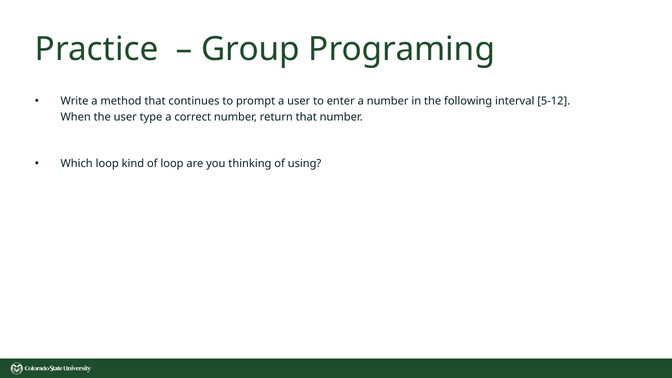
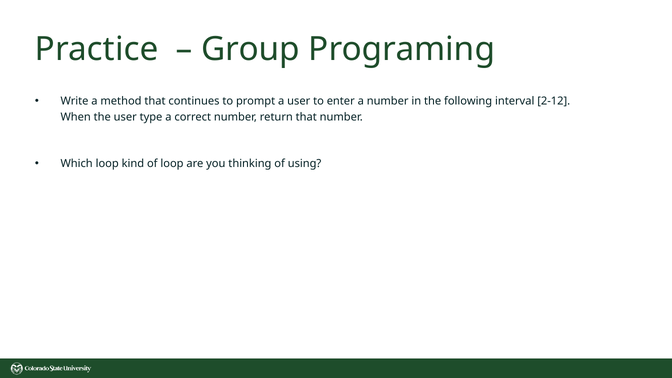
5-12: 5-12 -> 2-12 (554, 101)
